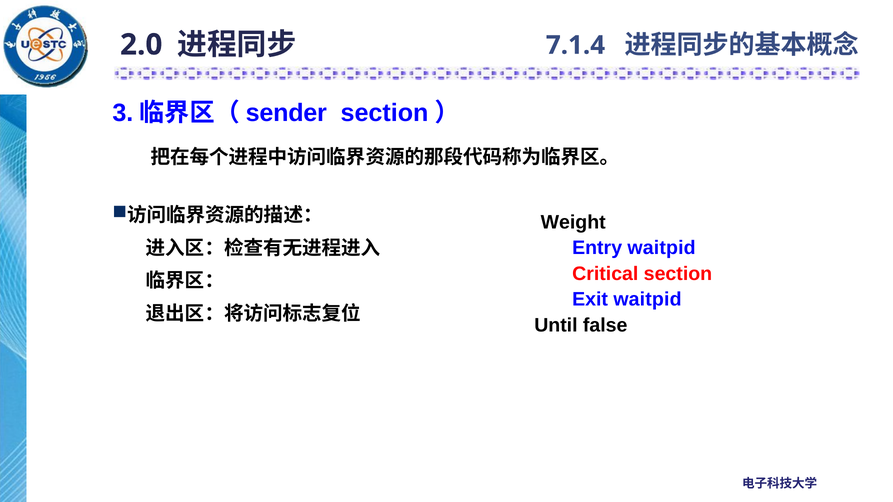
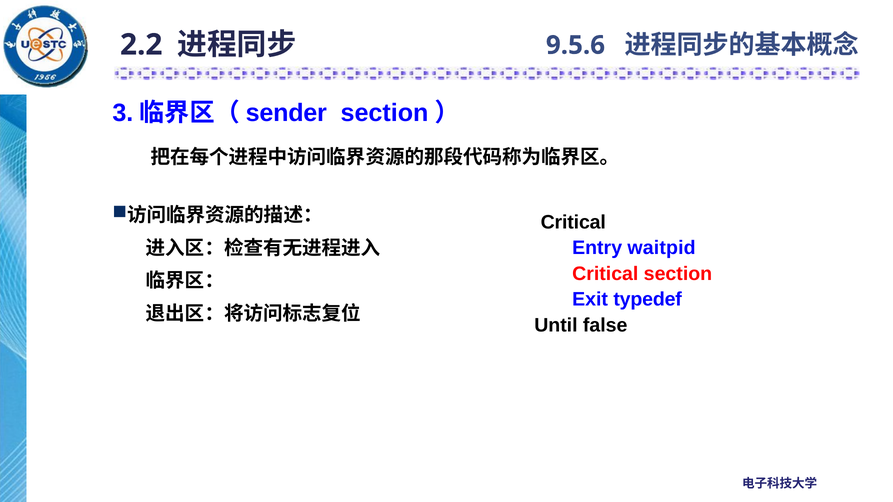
2.0: 2.0 -> 2.2 (141, 45)
7.1.4: 7.1.4 -> 9.5.6 (575, 45)
Weight: Weight -> Critical (573, 222)
Exit waitpid: waitpid -> typedef (648, 299)
